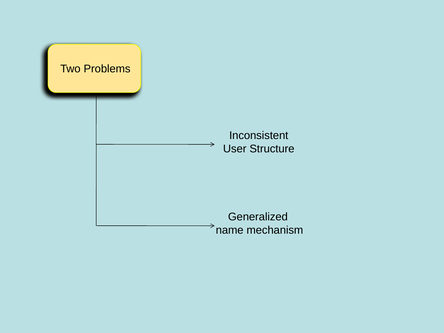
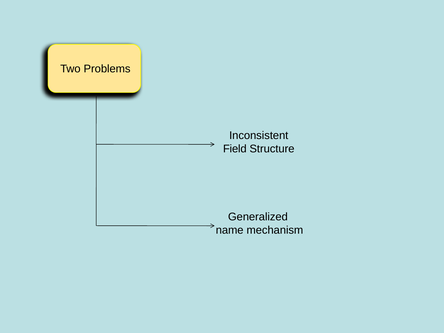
User: User -> Field (235, 149)
